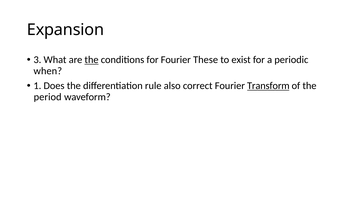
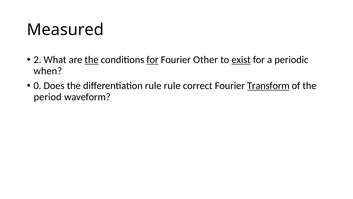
Expansion: Expansion -> Measured (65, 30)
3: 3 -> 2 (37, 60)
for underline: none -> present (153, 60)
These: These -> Other (206, 60)
exist underline: none -> present (241, 60)
1: 1 -> 0 (37, 86)
rule also: also -> rule (172, 86)
